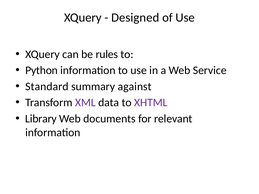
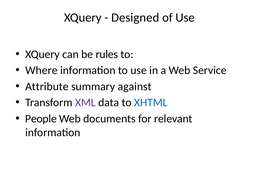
Python: Python -> Where (41, 70)
Standard: Standard -> Attribute (47, 87)
XHTML colour: purple -> blue (151, 103)
Library: Library -> People (41, 119)
